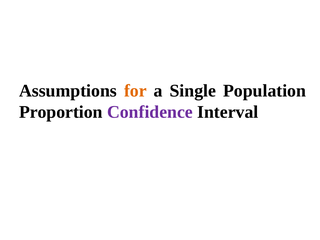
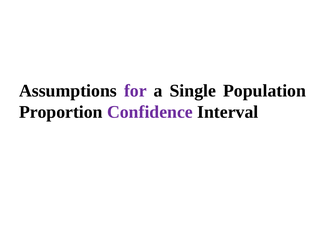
for colour: orange -> purple (135, 91)
